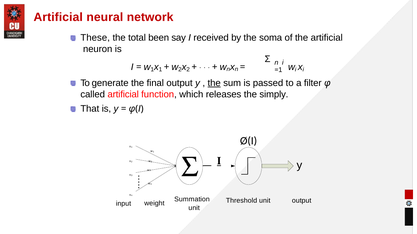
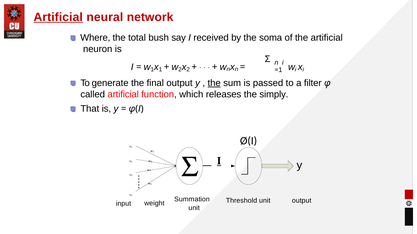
Artificial underline: none -> present (58, 17)
These: These -> Where (95, 38)
been: been -> bush (159, 38)
